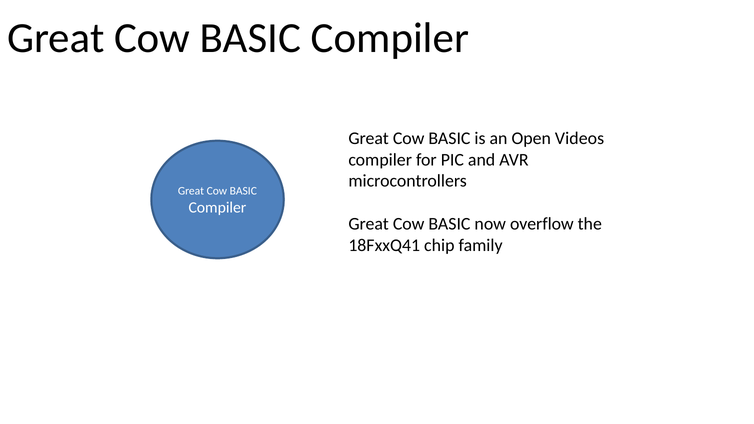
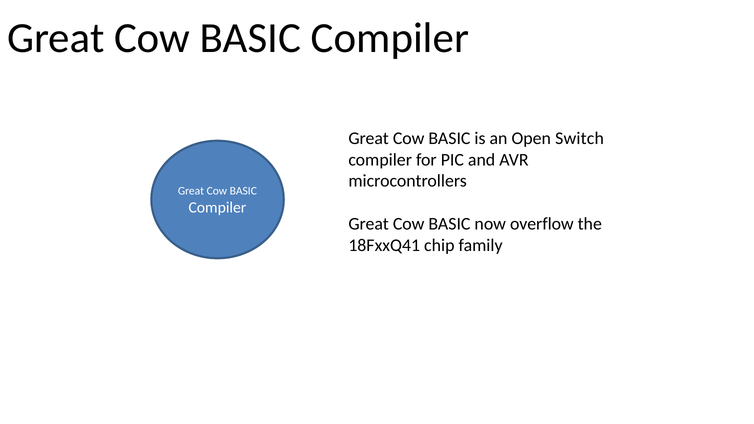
Videos: Videos -> Switch (580, 138)
